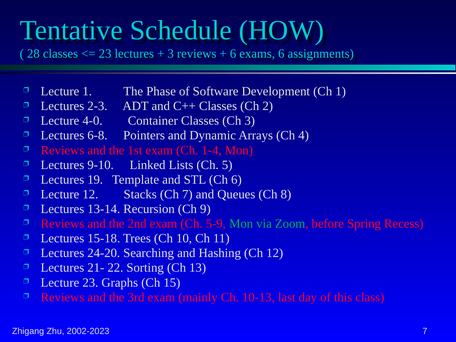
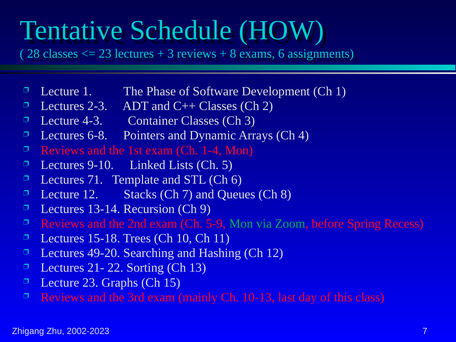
6: 6 -> 8 (233, 54)
4-0: 4-0 -> 4-3 (92, 121)
19: 19 -> 71 (95, 180)
24-20: 24-20 -> 49-20 (104, 253)
